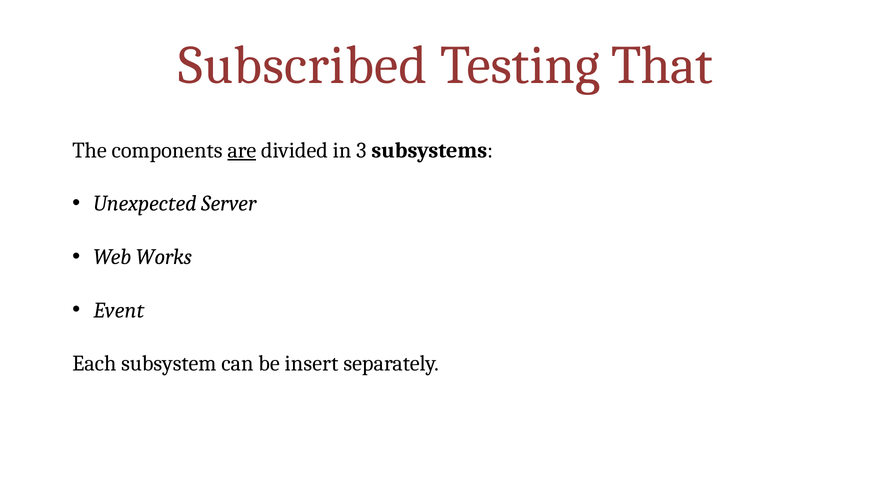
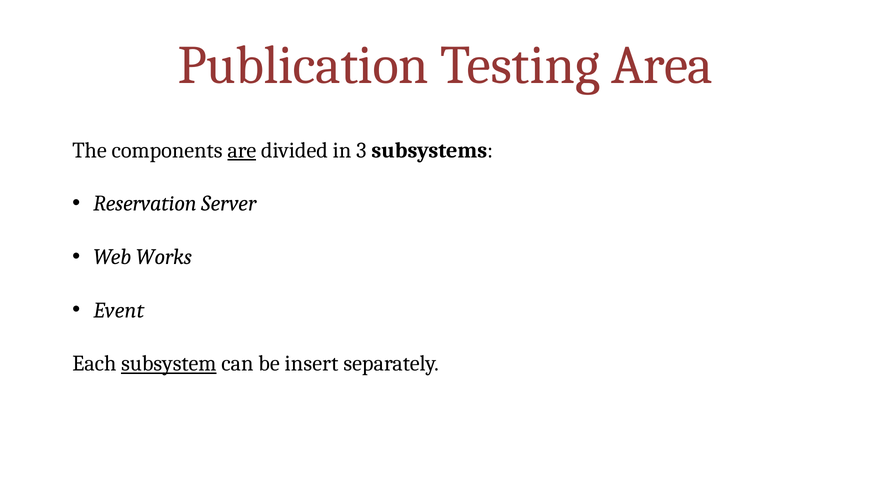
Subscribed: Subscribed -> Publication (303, 66)
That: That -> Area (662, 66)
Unexpected: Unexpected -> Reservation (145, 204)
subsystem underline: none -> present (169, 364)
